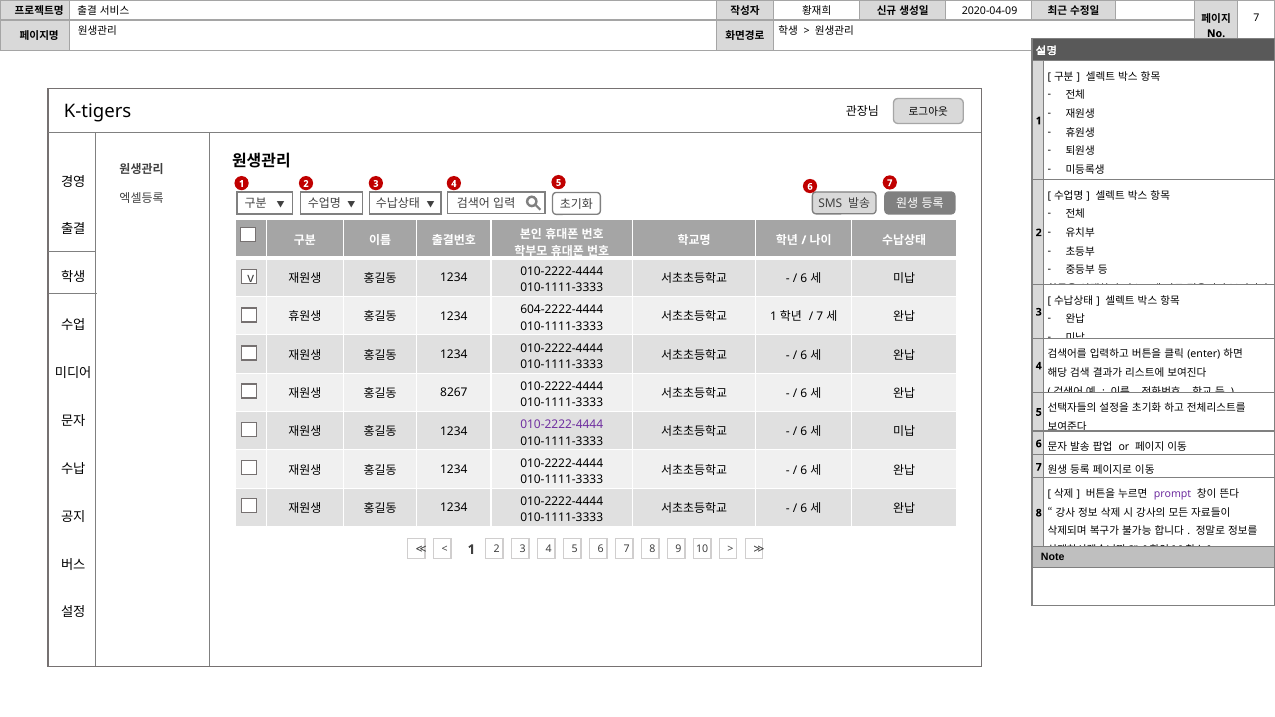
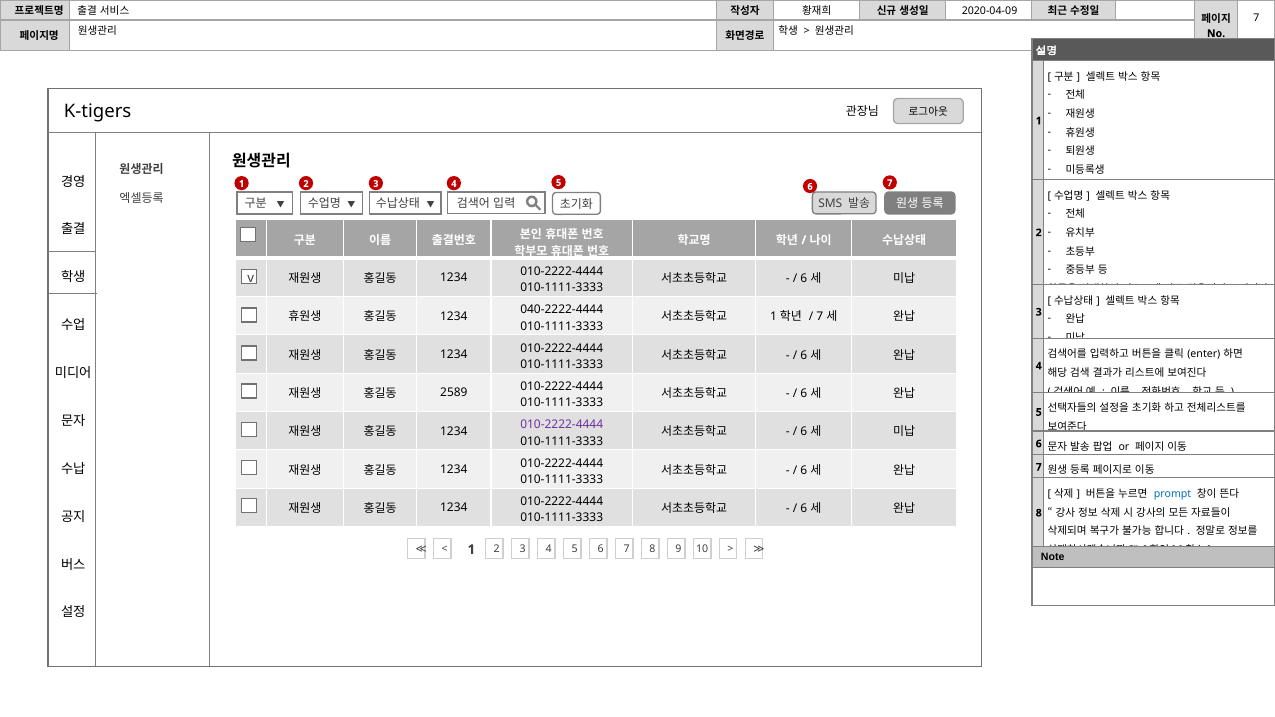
604-2222-4444: 604-2222-4444 -> 040-2222-4444 (562, 310)
8267: 8267 -> 2589 (454, 393)
prompt colour: purple -> blue (1173, 494)
